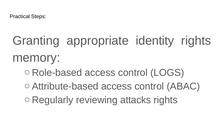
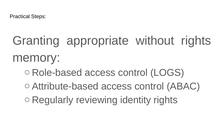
identity: identity -> without (155, 40)
attacks: attacks -> identity (136, 99)
